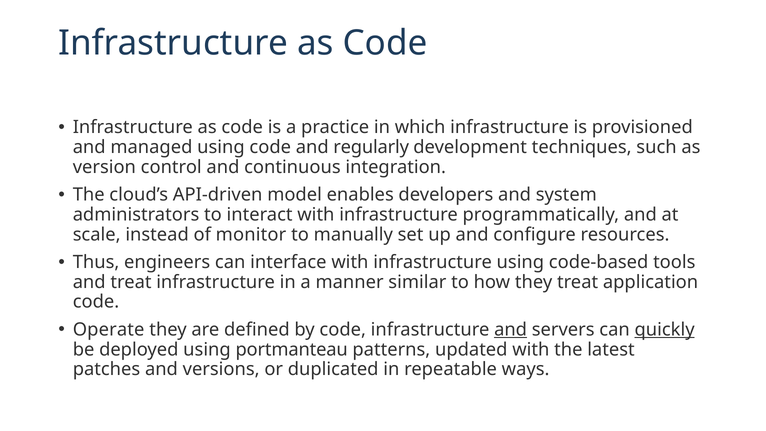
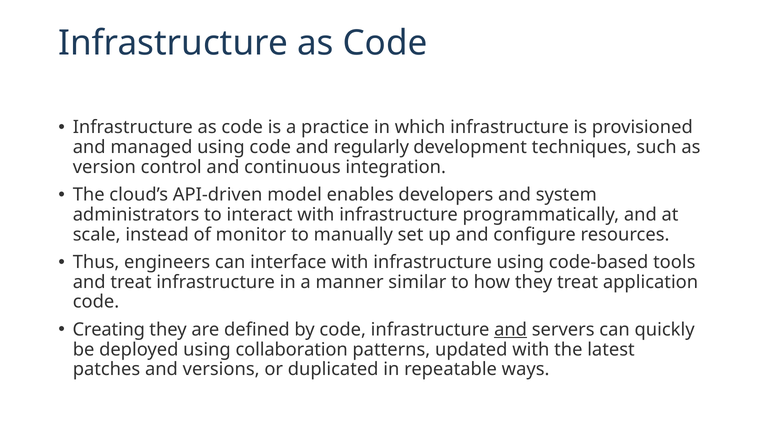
Operate: Operate -> Creating (109, 330)
quickly underline: present -> none (665, 330)
portmanteau: portmanteau -> collaboration (292, 349)
